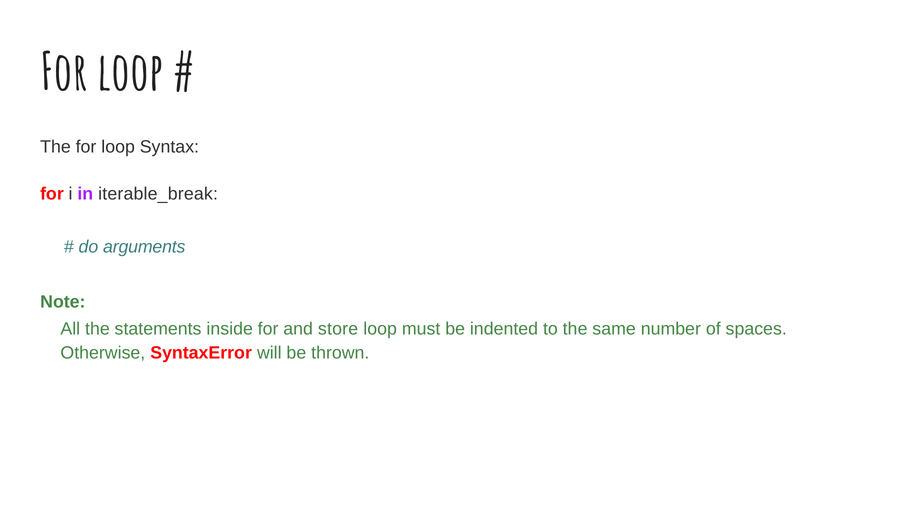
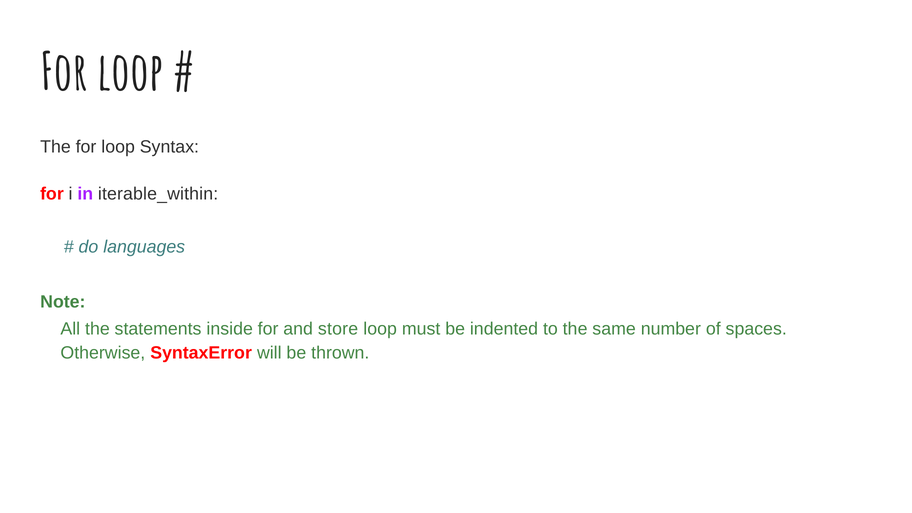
iterable_break: iterable_break -> iterable_within (158, 194)
arguments: arguments -> languages (144, 247)
